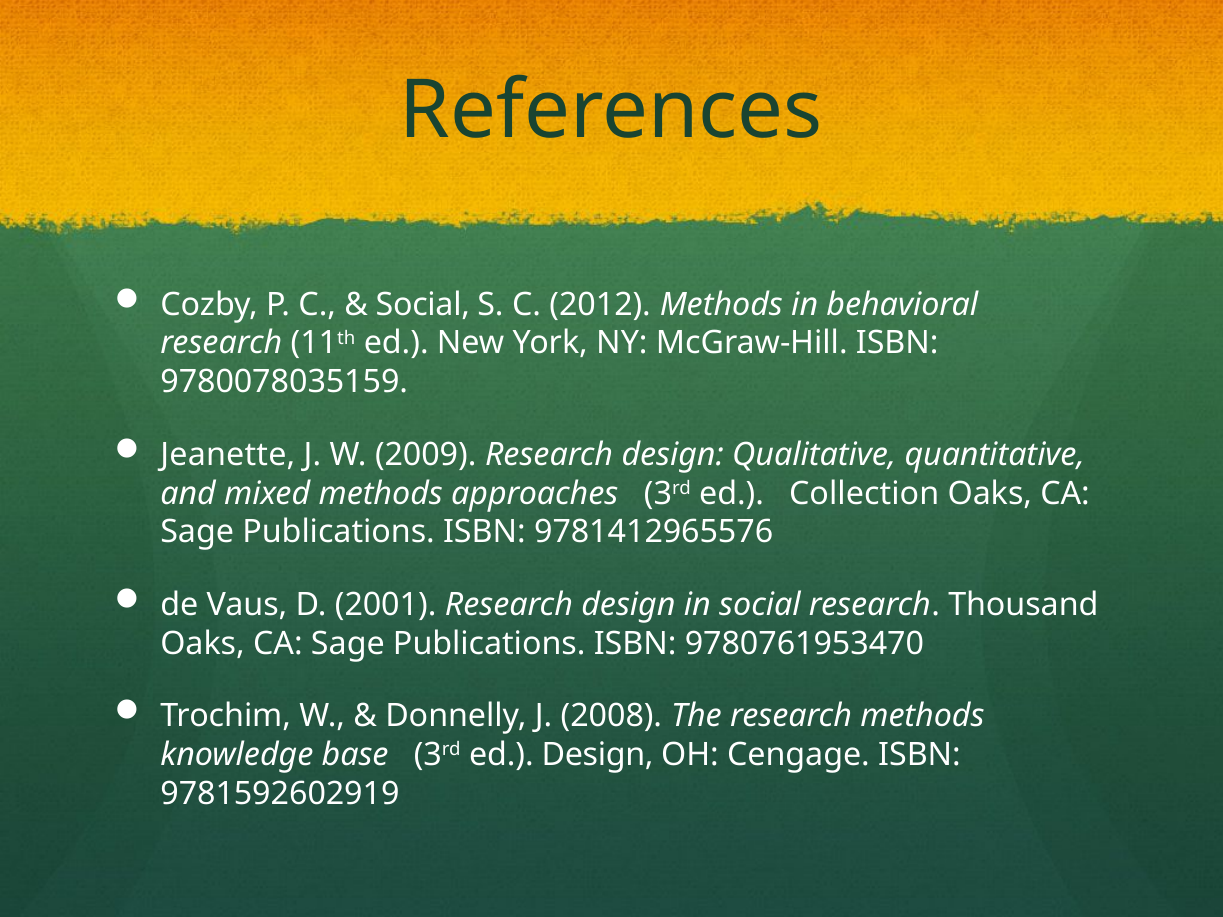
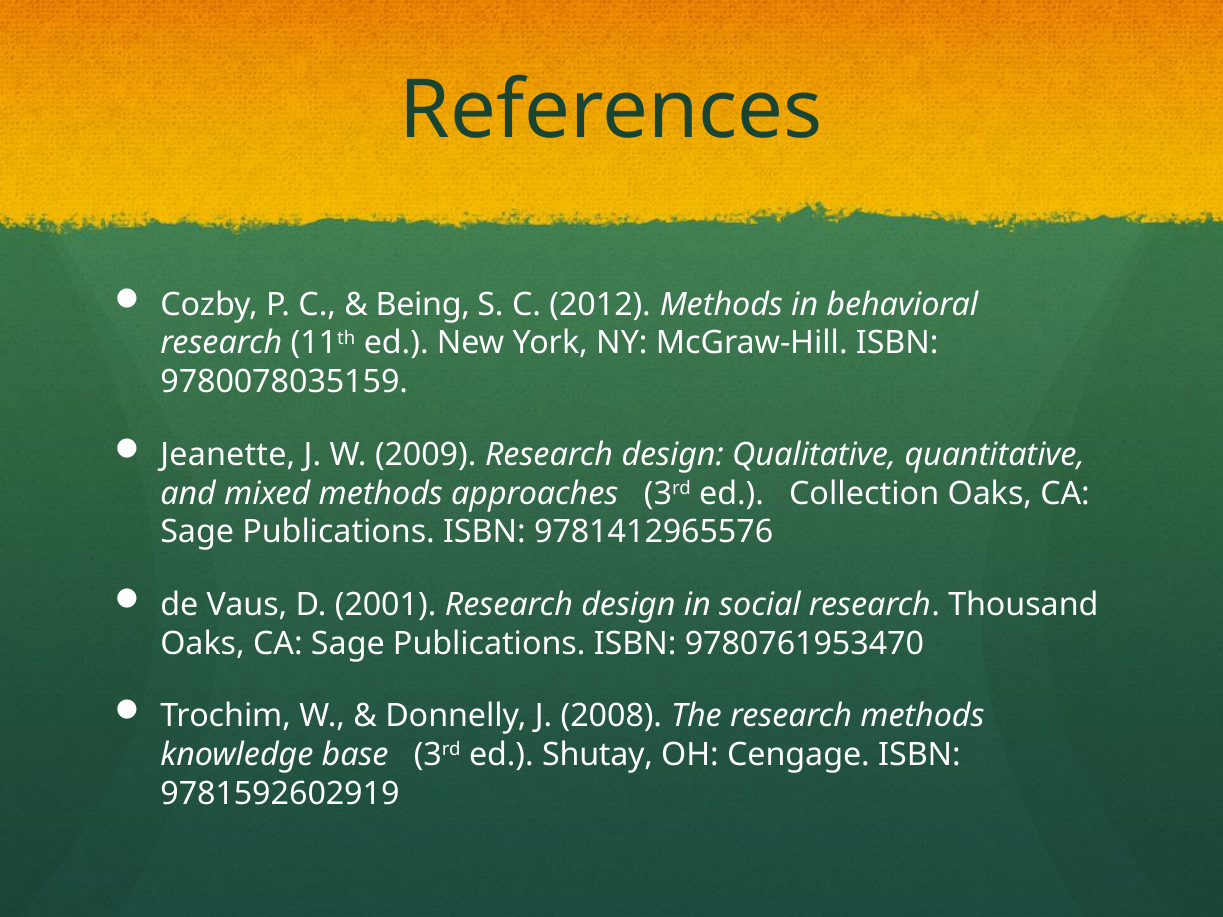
Social: Social -> Being (423, 305)
ed Design: Design -> Shutay (598, 755)
